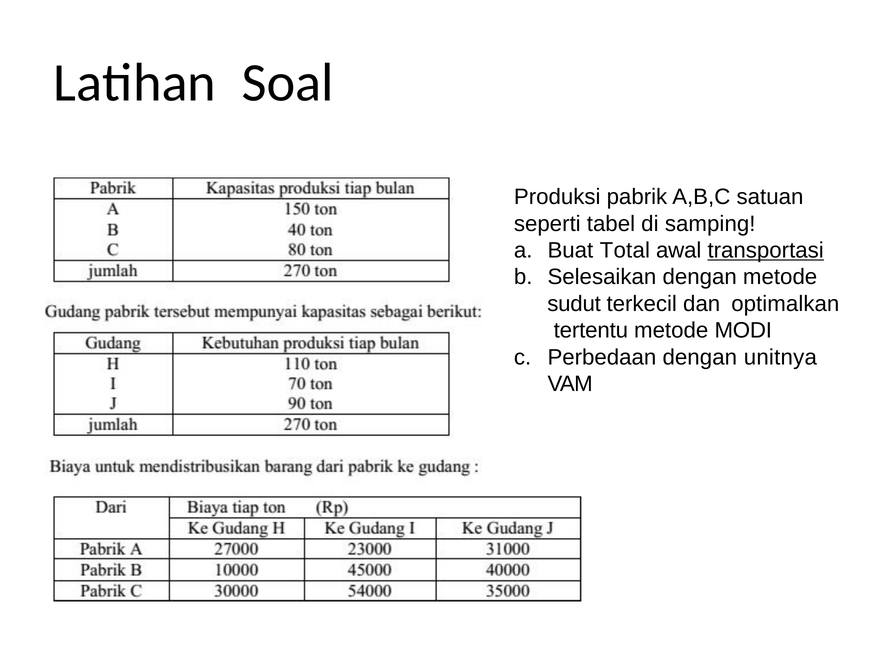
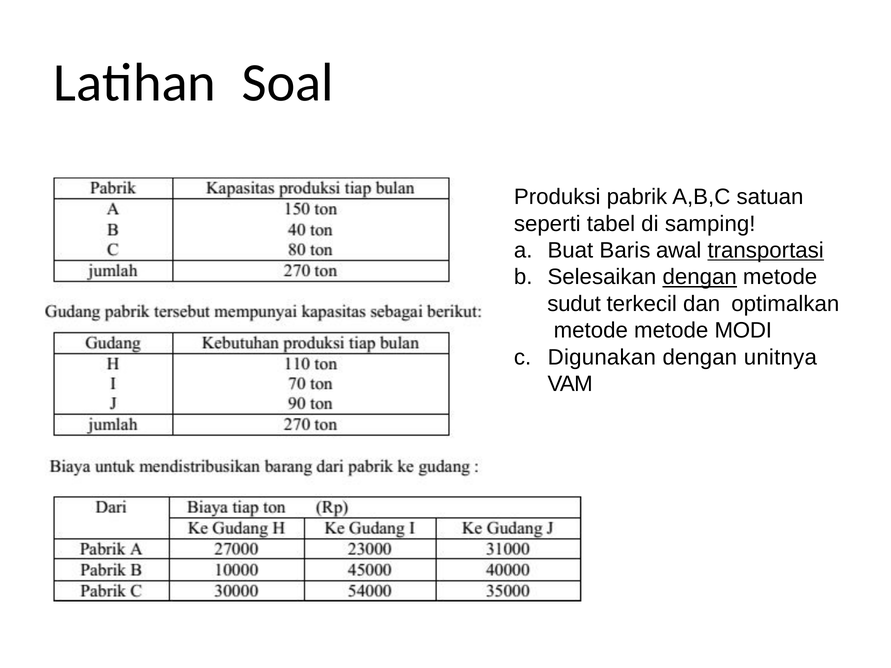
Total: Total -> Baris (625, 251)
dengan underline: none -> present (700, 277)
tertentu: tertentu -> metode (591, 331)
Perbedaan: Perbedaan -> Digunakan (602, 358)
